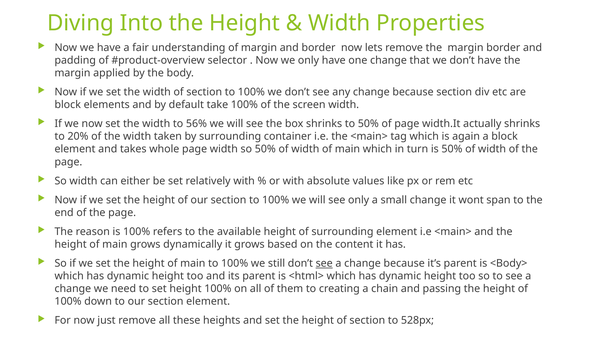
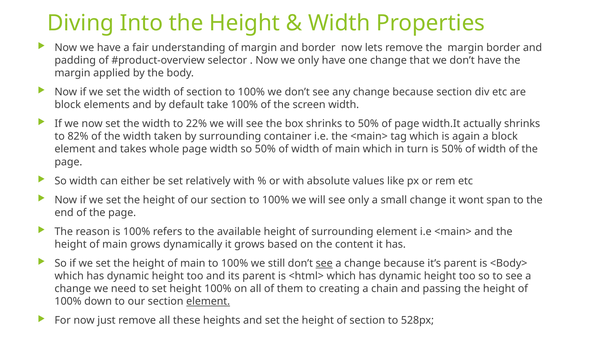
56%: 56% -> 22% (196, 123)
20%: 20% -> 82% (78, 136)
element underline: none -> present (208, 301)
